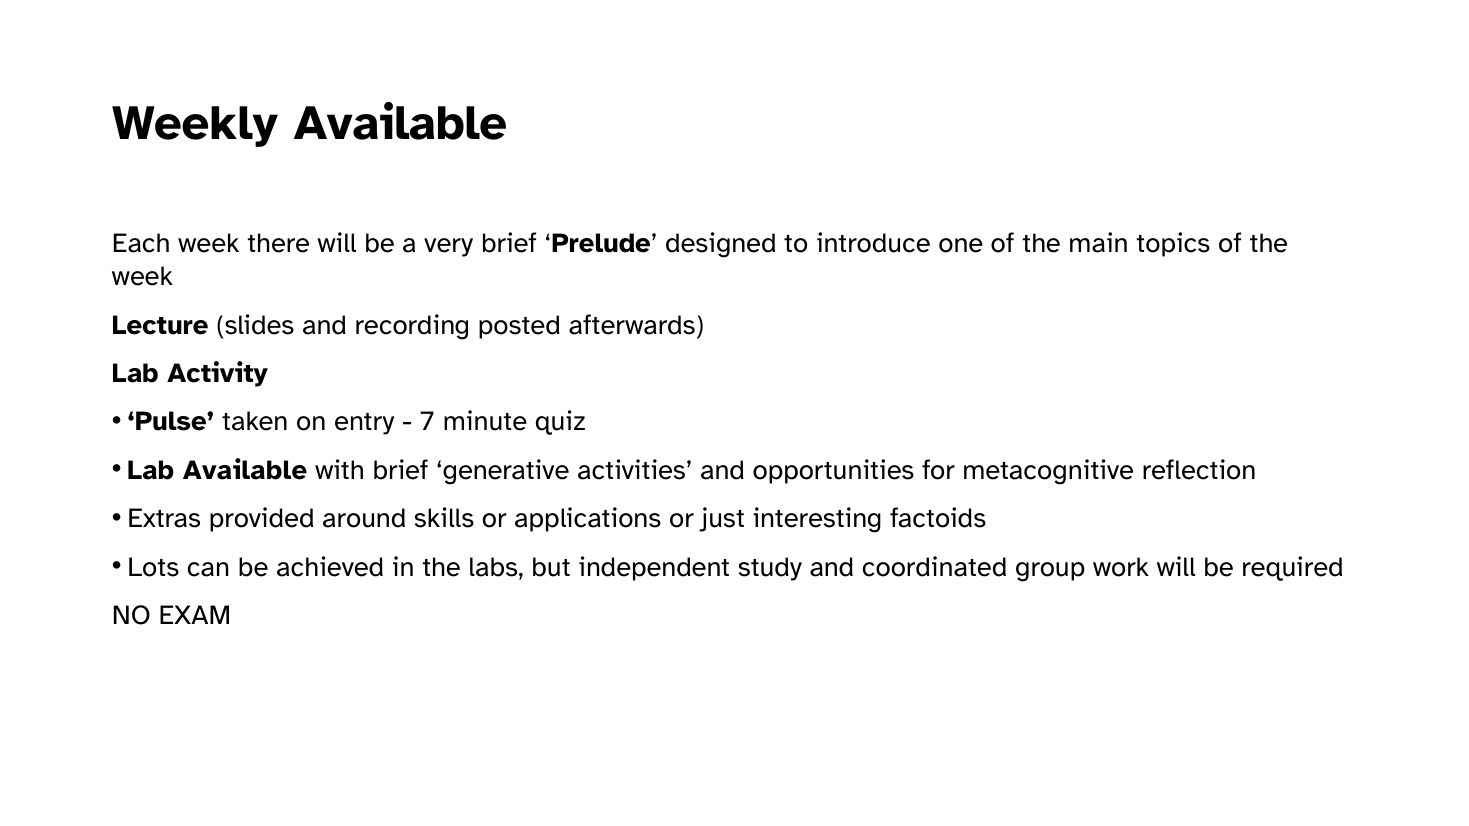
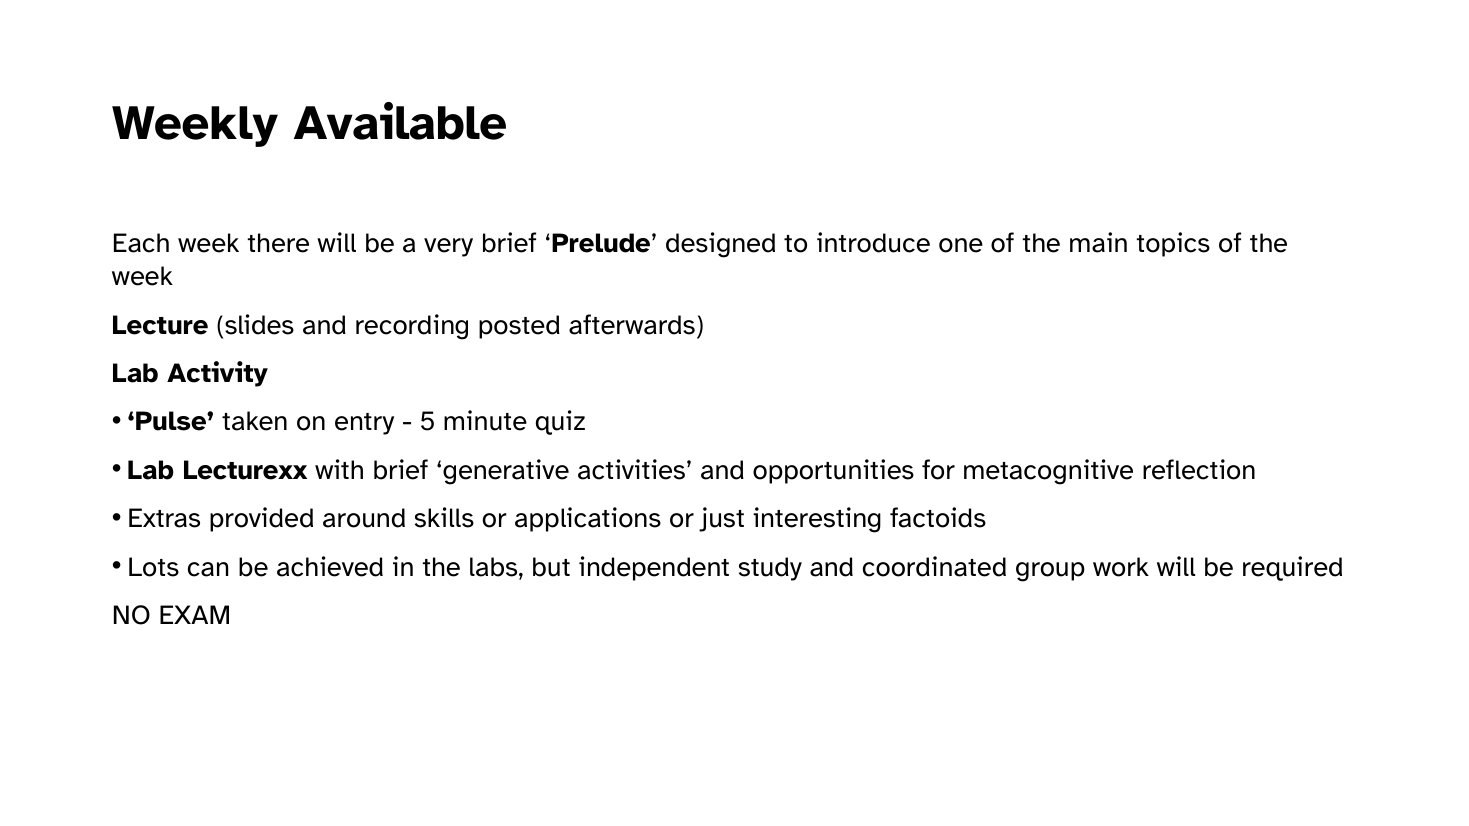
7: 7 -> 5 (428, 422)
Lab Available: Available -> Lecturexx (245, 470)
